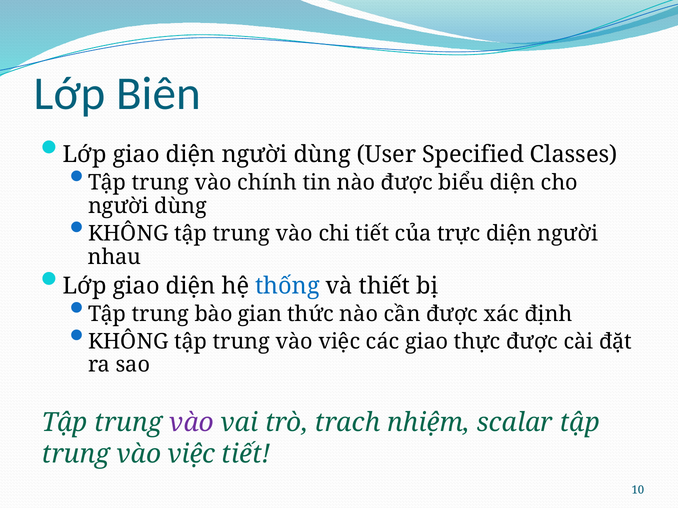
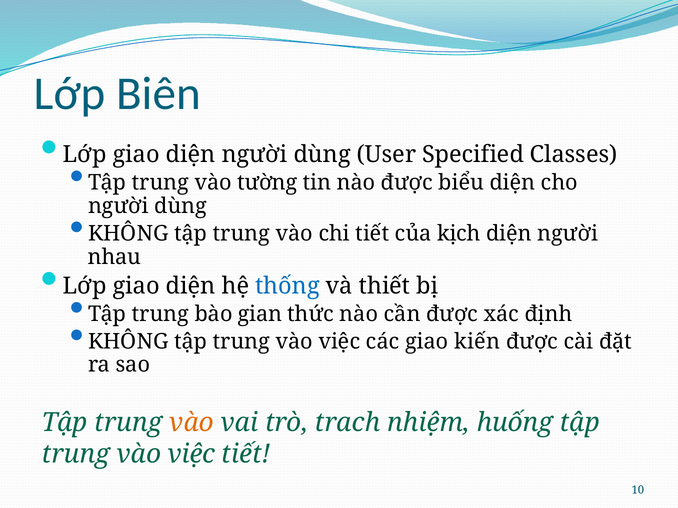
chính: chính -> tường (267, 183)
trực: trực -> kịch (459, 234)
thực: thực -> kiến (477, 342)
vào colour: purple -> orange (192, 423)
scalar: scalar -> huống (515, 423)
